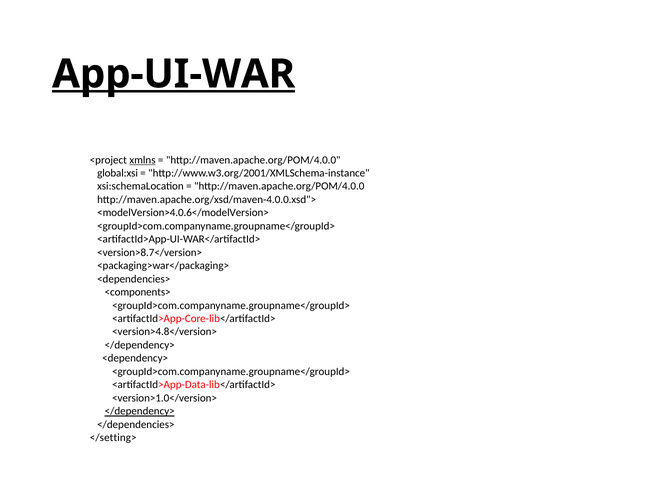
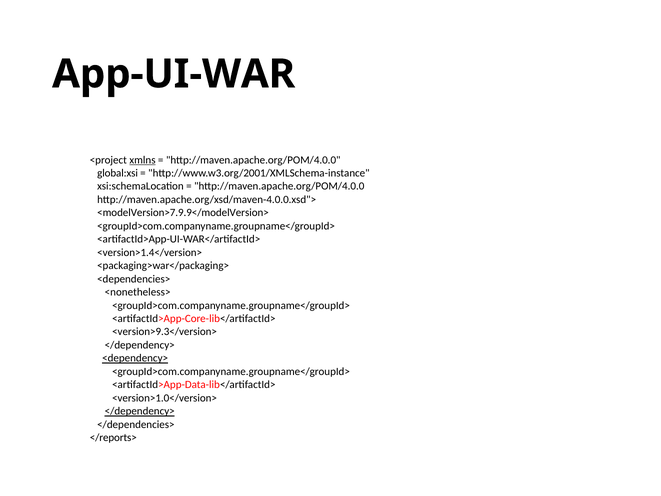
App-UI-WAR underline: present -> none (174, 74)
<modelVersion>4.0.6</modelVersion>: <modelVersion>4.0.6</modelVersion> -> <modelVersion>7.9.9</modelVersion> (183, 213)
<version>8.7</version>: <version>8.7</version> -> <version>1.4</version> (150, 252)
<components>: <components> -> <nonetheless> (138, 292)
<version>4.8</version>: <version>4.8</version> -> <version>9.3</version> (165, 332)
<dependency> underline: none -> present (135, 358)
</setting>: </setting> -> </reports> (113, 437)
